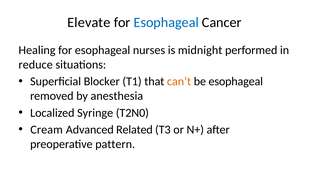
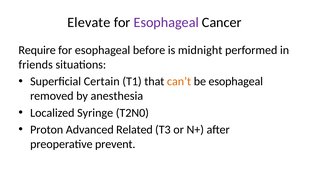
Esophageal colour: blue -> purple (166, 22)
Healing: Healing -> Require (37, 50)
nurses: nurses -> before (149, 50)
reduce: reduce -> friends (36, 65)
Blocker: Blocker -> Certain (102, 81)
Cream: Cream -> Proton (47, 130)
pattern: pattern -> prevent (115, 144)
